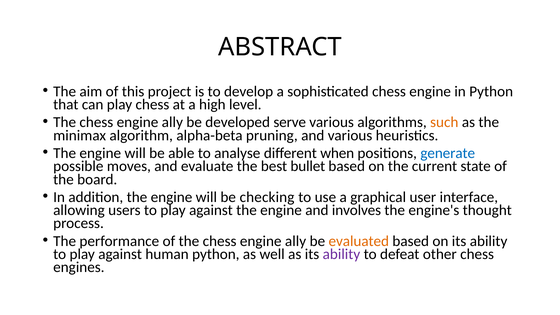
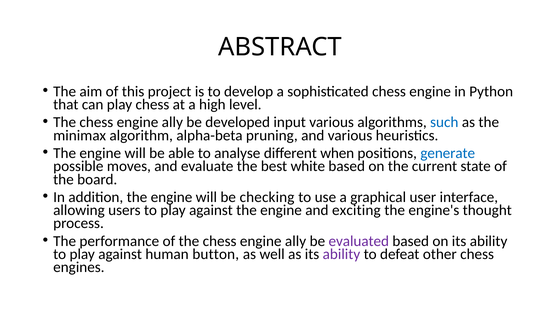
serve: serve -> input (290, 122)
such colour: orange -> blue (444, 122)
bullet: bullet -> white (308, 166)
involves: involves -> exciting (356, 210)
evaluated colour: orange -> purple (359, 241)
human python: python -> button (216, 254)
